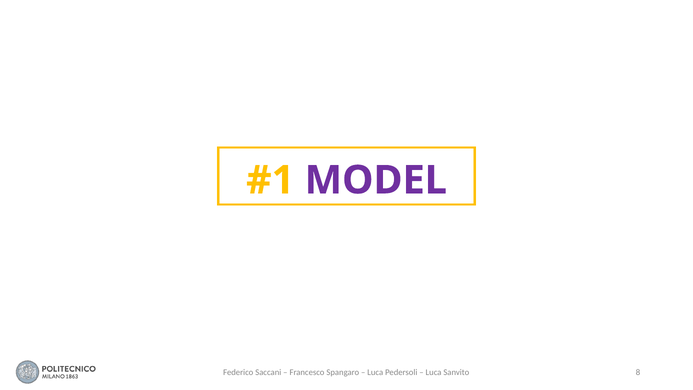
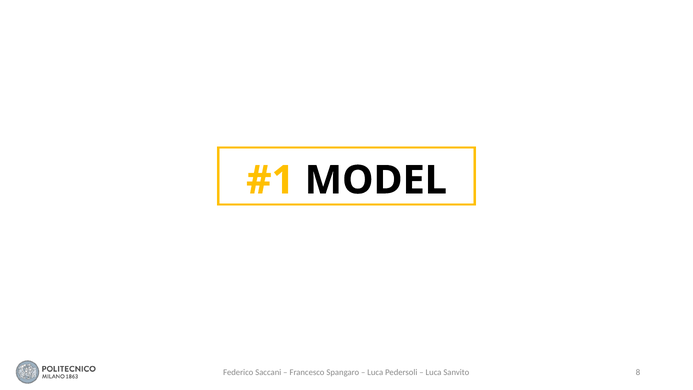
MODEL colour: purple -> black (376, 180)
